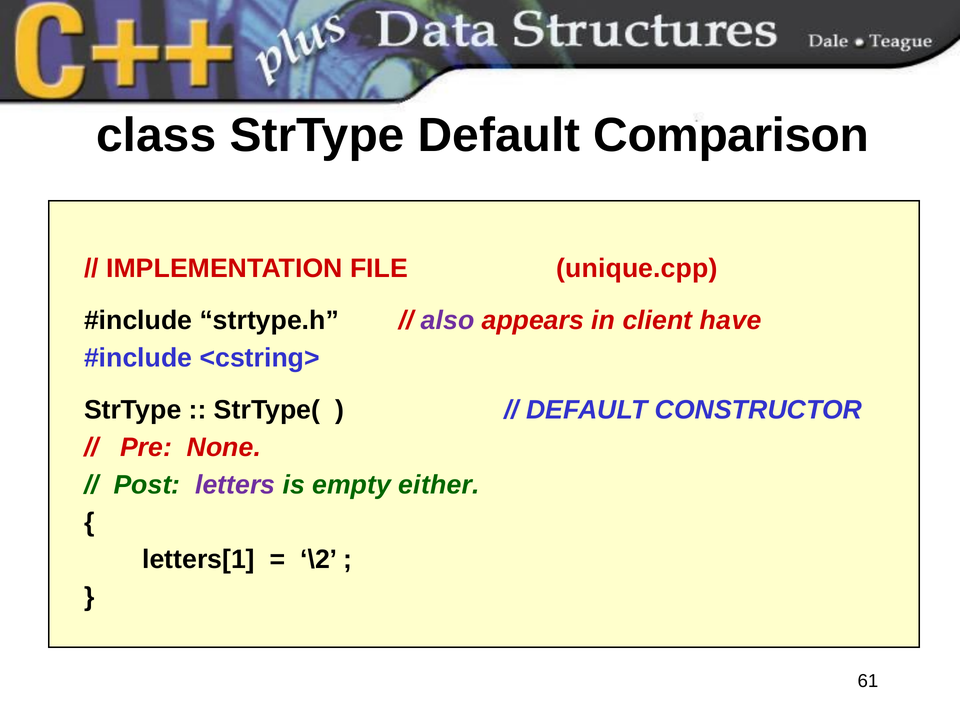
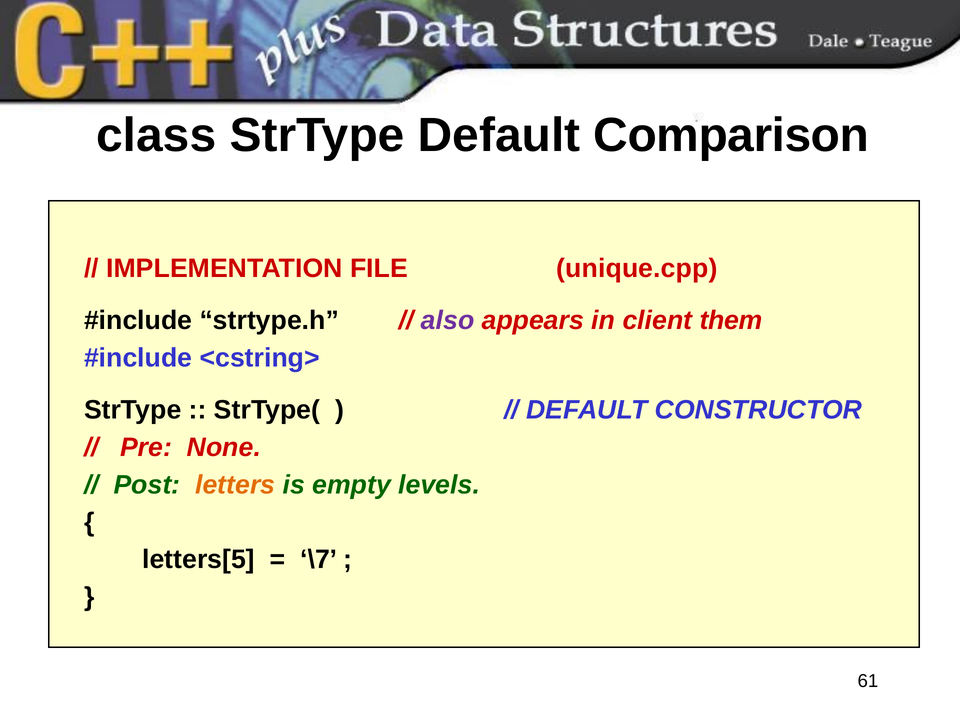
have: have -> them (731, 321)
letters colour: purple -> orange (235, 485)
either: either -> levels (439, 485)
letters[1: letters[1 -> letters[5 (199, 560)
\2: \2 -> \7 (319, 560)
